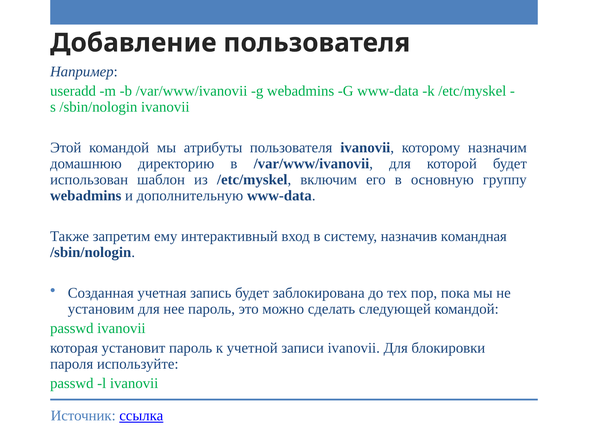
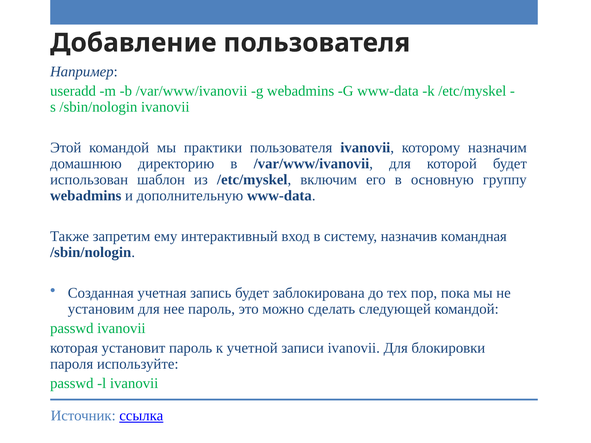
атрибуты: атрибуты -> практики (213, 148)
